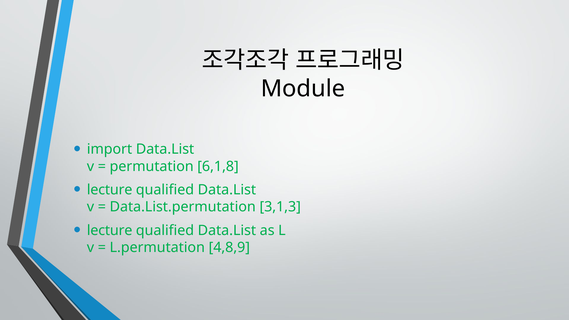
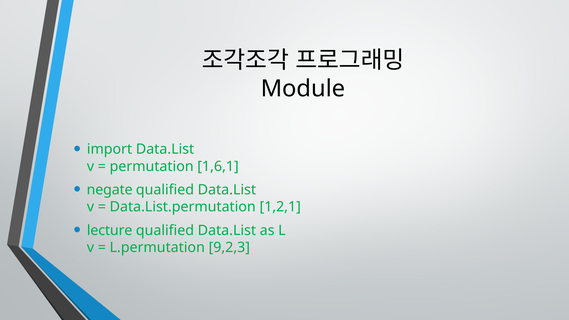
6,1,8: 6,1,8 -> 1,6,1 (218, 166)
lecture: lecture -> negate (110, 190)
3,1,3: 3,1,3 -> 1,2,1 (280, 207)
4,8,9: 4,8,9 -> 9,2,3 (229, 247)
